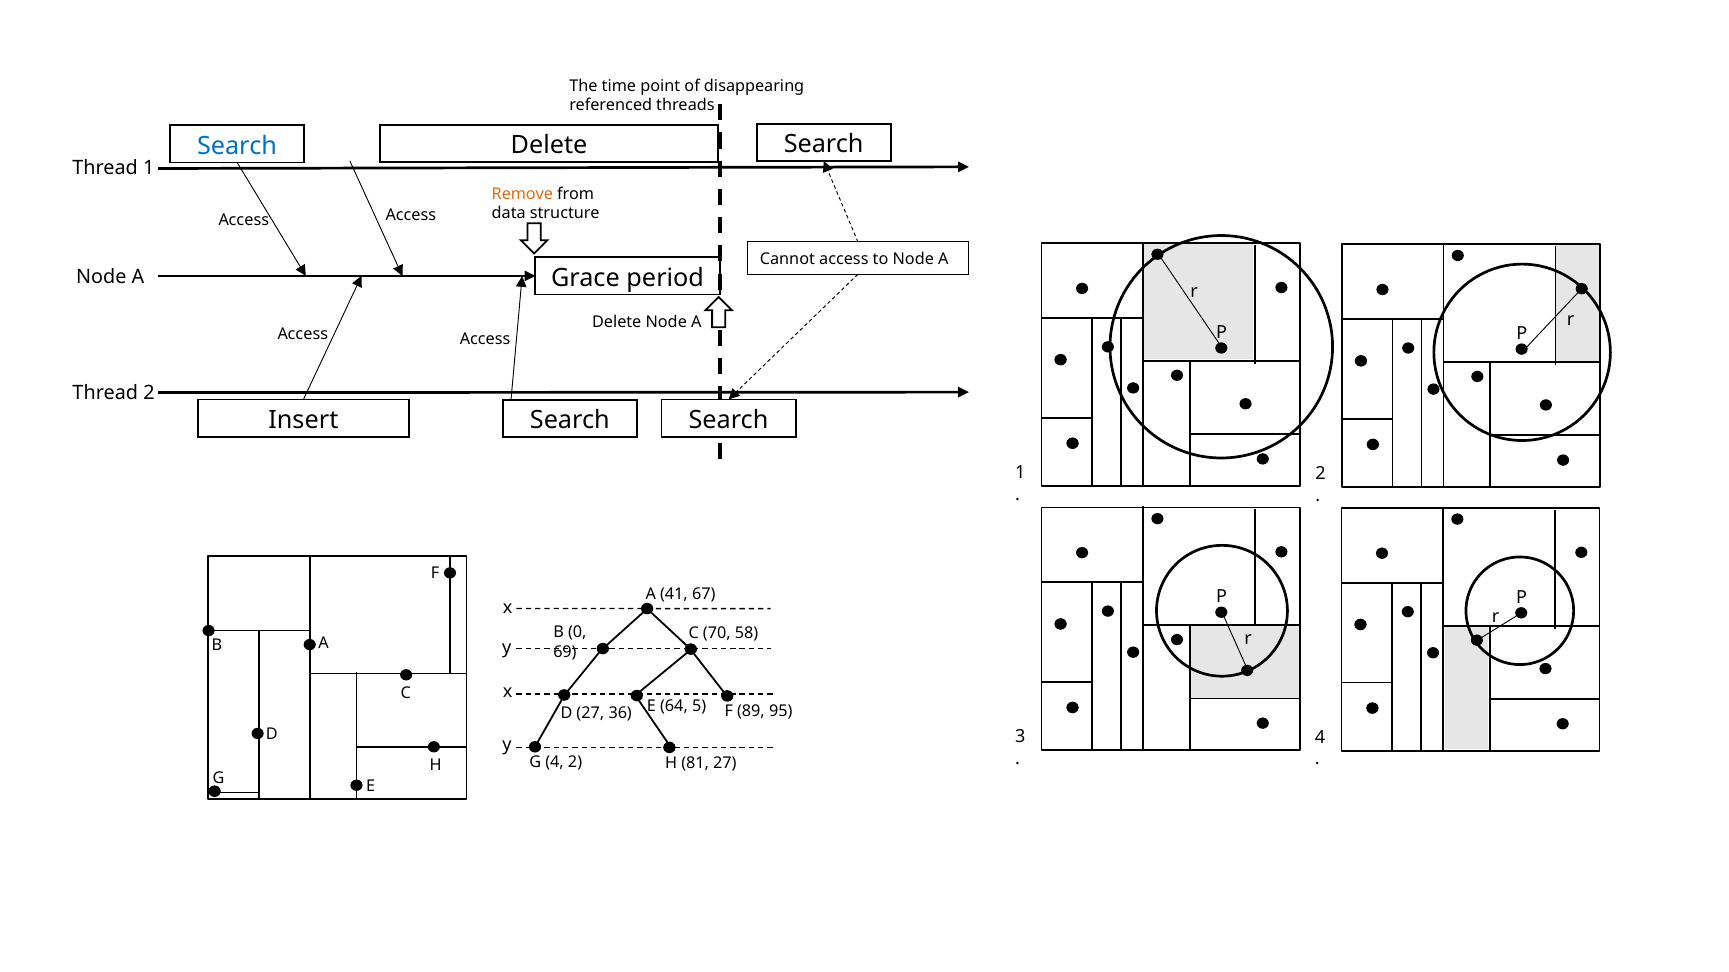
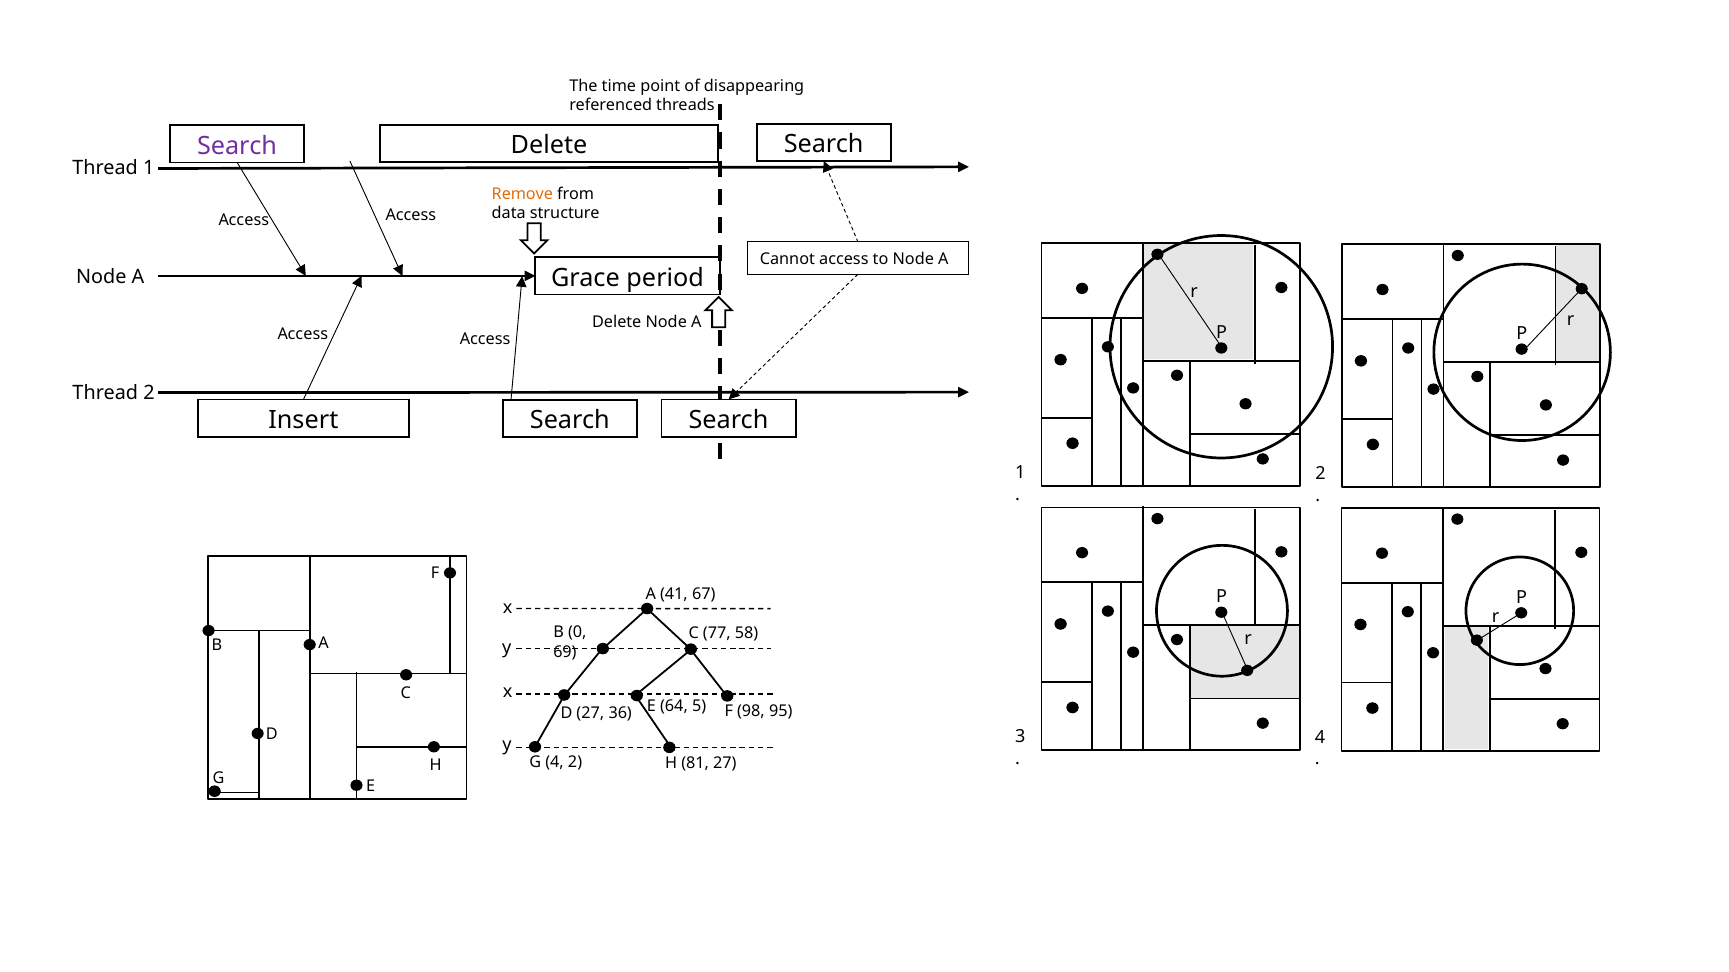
Search colour: blue -> purple (237, 146)
70: 70 -> 77 (717, 634)
89: 89 -> 98 (751, 711)
